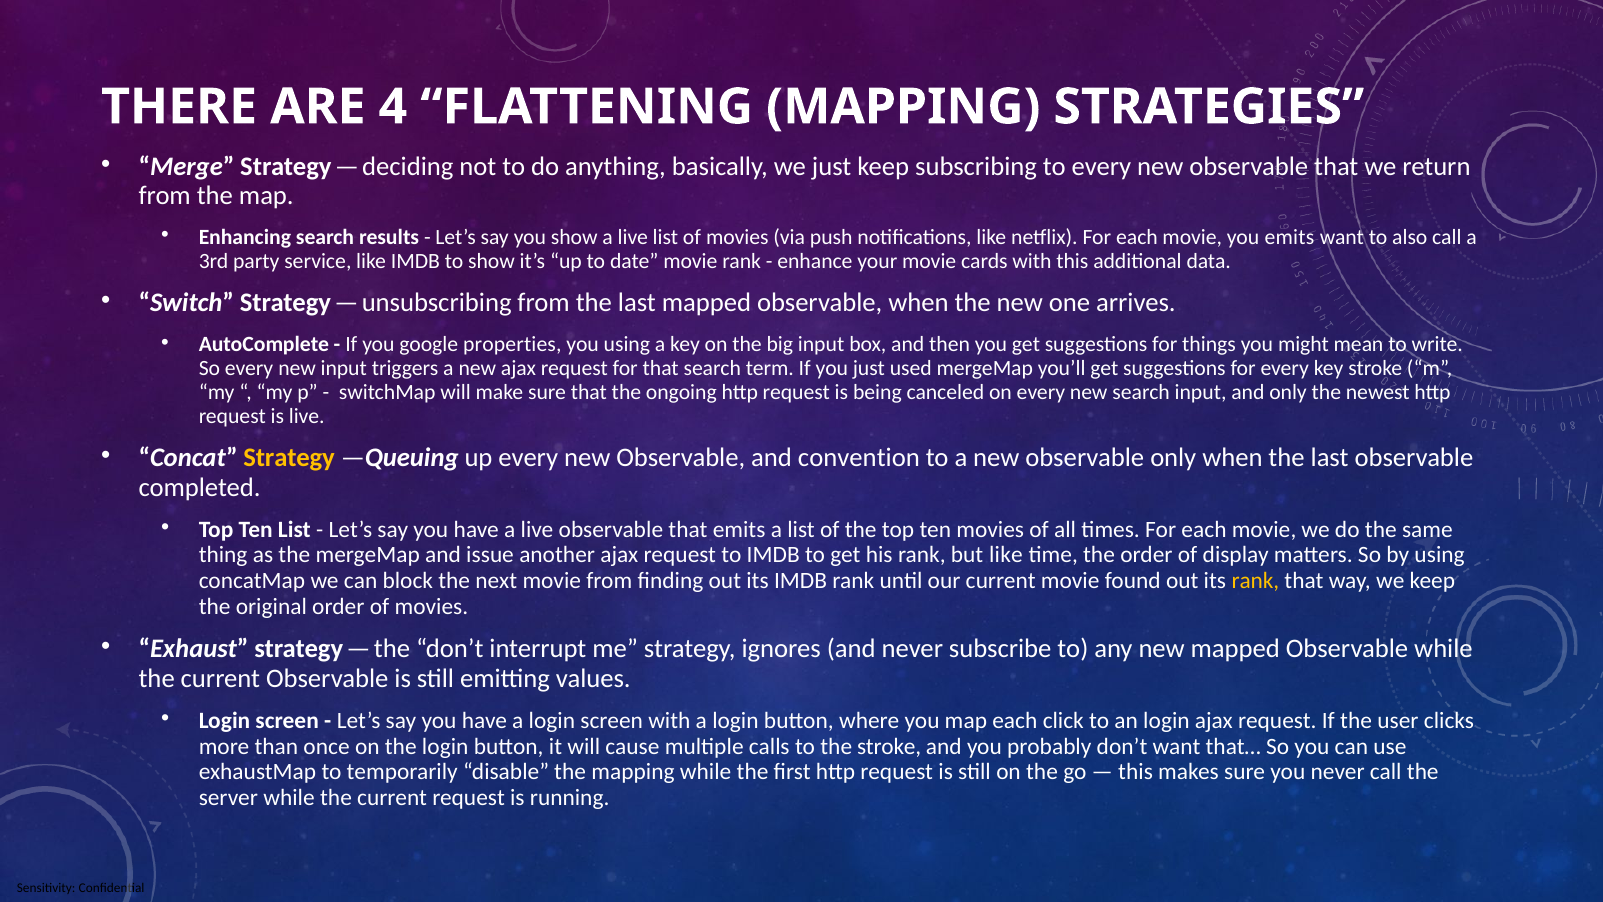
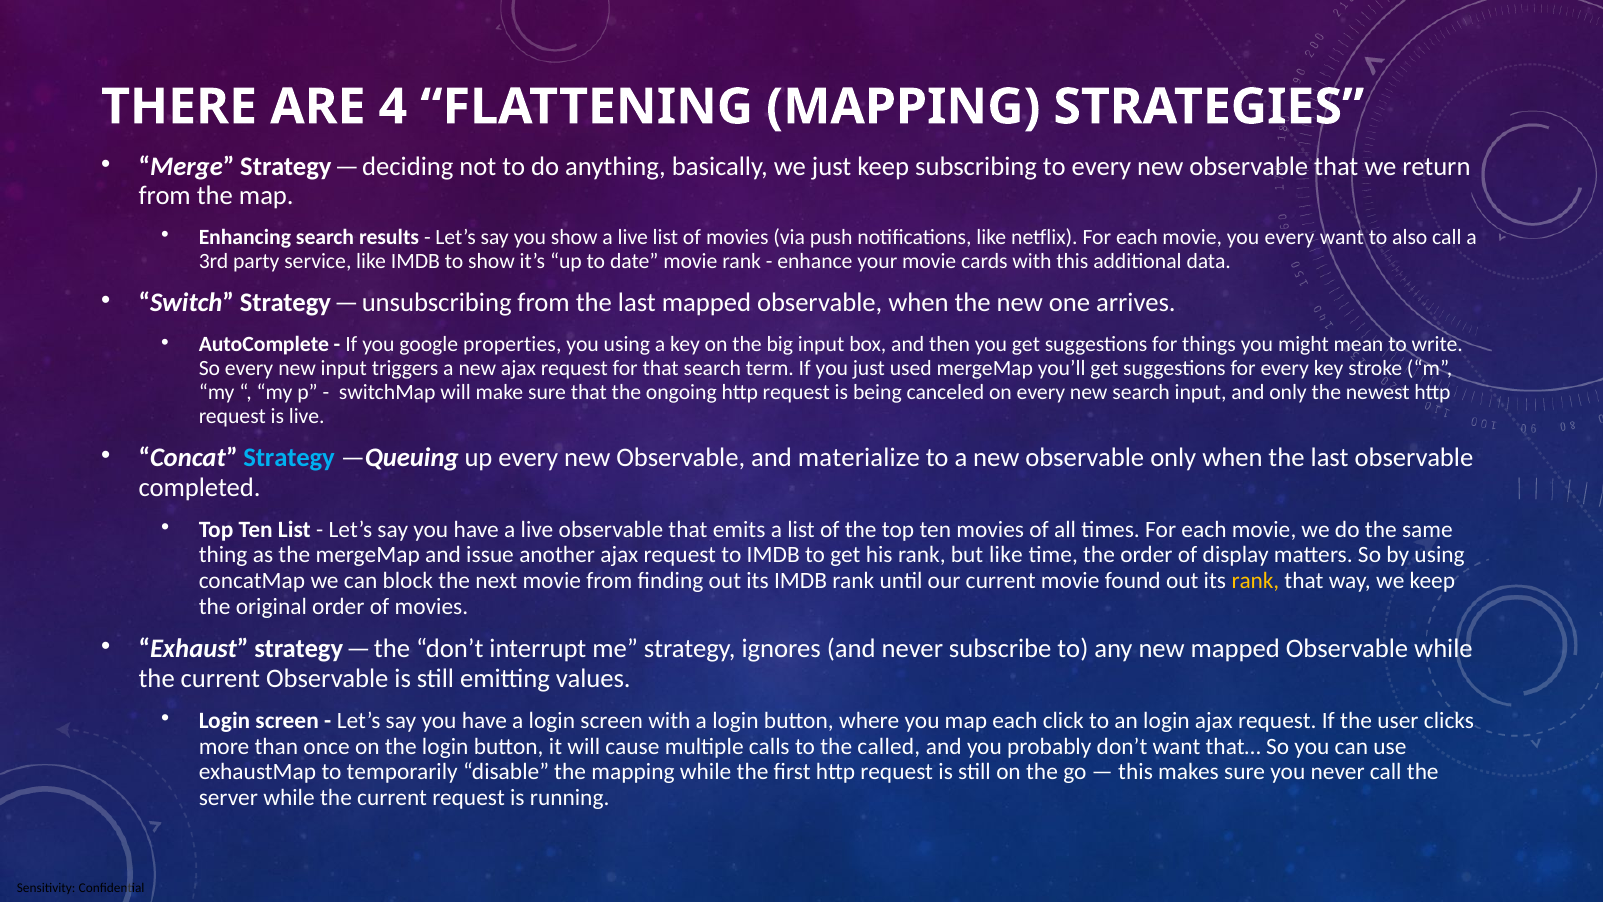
you emits: emits -> every (1290, 237)
Strategy colour: yellow -> light blue (289, 458)
convention: convention -> materialize (859, 458)
the stroke: stroke -> called (889, 746)
